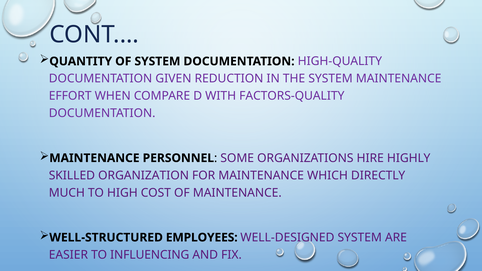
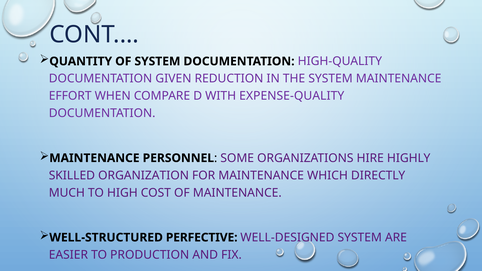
FACTORS-QUALITY: FACTORS-QUALITY -> EXPENSE-QUALITY (292, 96)
EMPLOYEES: EMPLOYEES -> PERFECTIVE (202, 238)
INFLUENCING: INFLUENCING -> PRODUCTION (150, 255)
